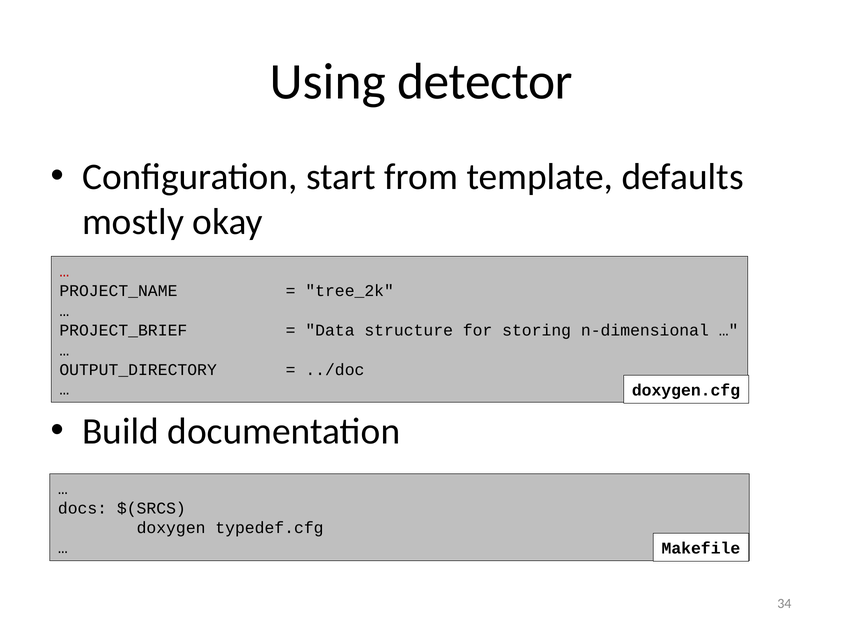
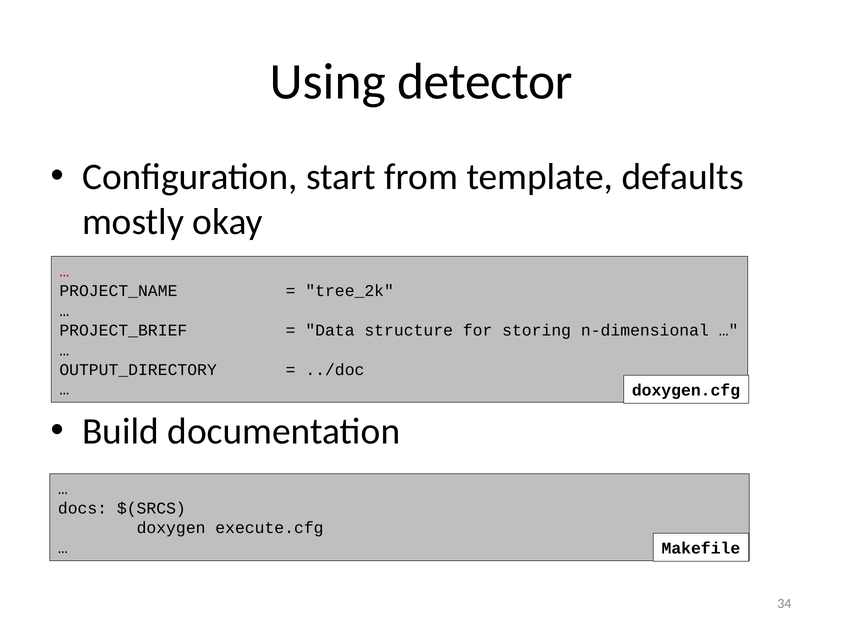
typedef.cfg: typedef.cfg -> execute.cfg (269, 528)
